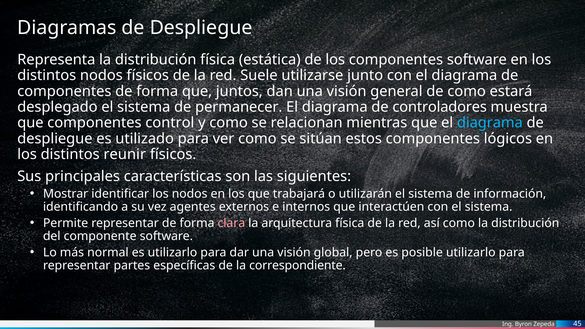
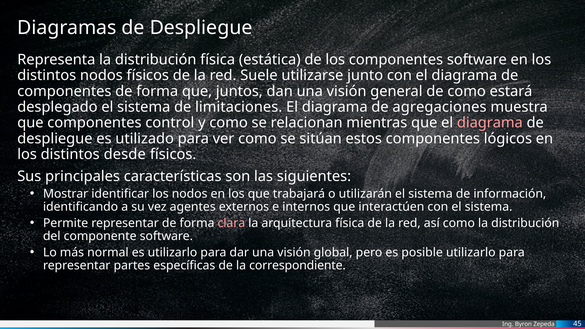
permanecer: permanecer -> limitaciones (239, 107)
controladores: controladores -> agregaciones (440, 107)
diagrama colour: light blue -> pink (490, 123)
reunir: reunir -> desde (125, 154)
